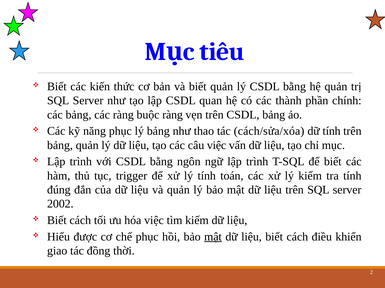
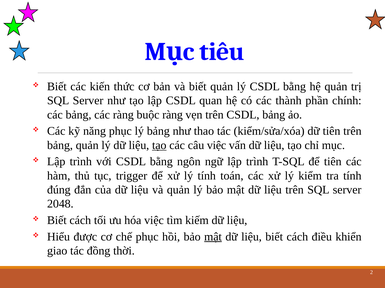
cách/sửa/xóa: cách/sửa/xóa -> kiểm/sửa/xóa (269, 131)
dữ tính: tính -> tiên (332, 131)
tạo underline: none -> present (159, 146)
để biết: biết -> tiên (333, 162)
2002: 2002 -> 2048 (60, 204)
